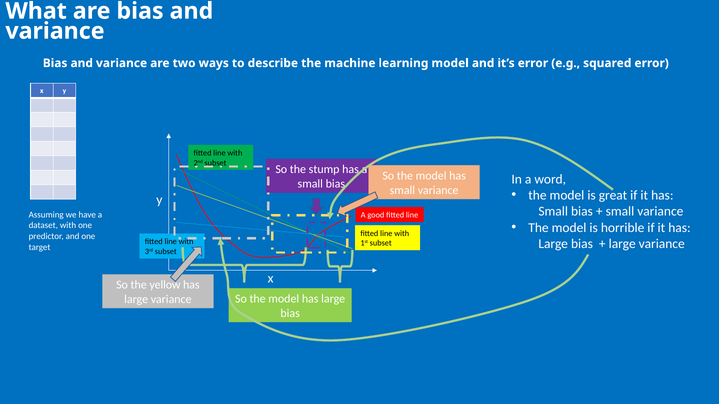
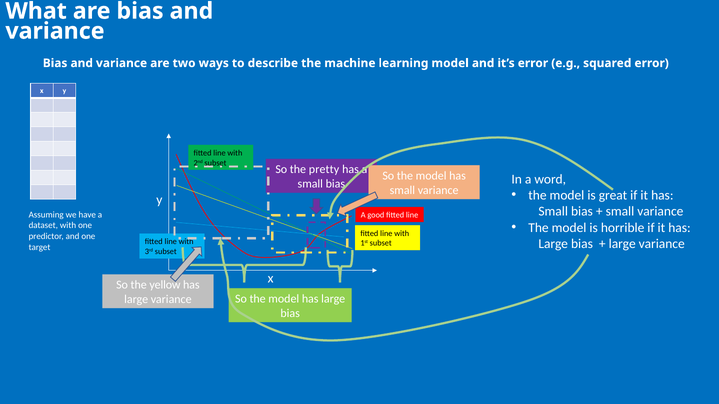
stump: stump -> pretty (324, 170)
